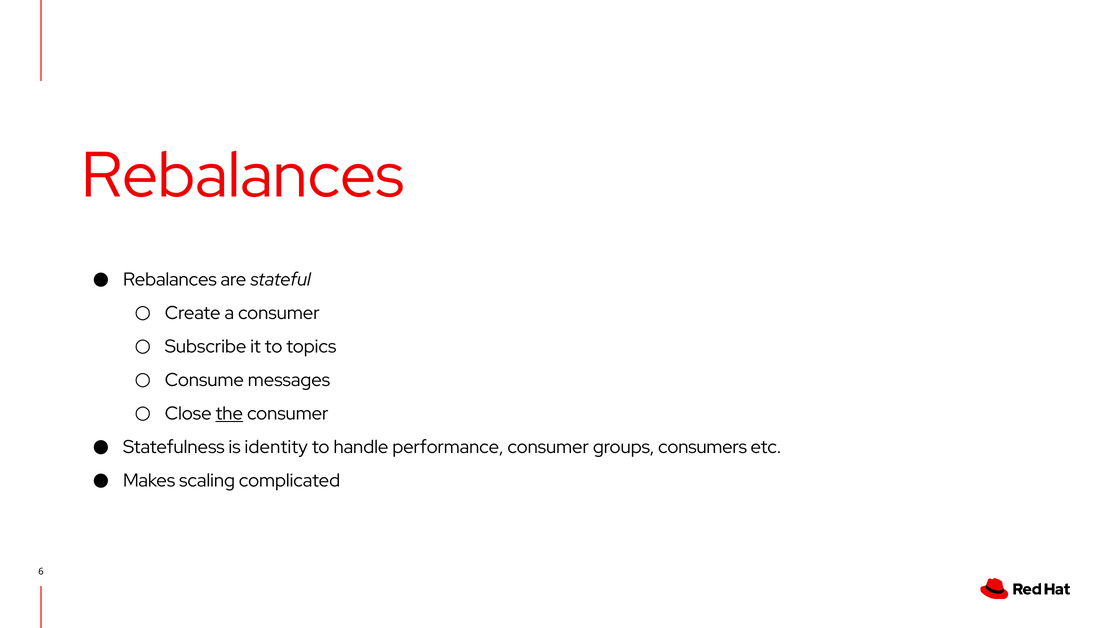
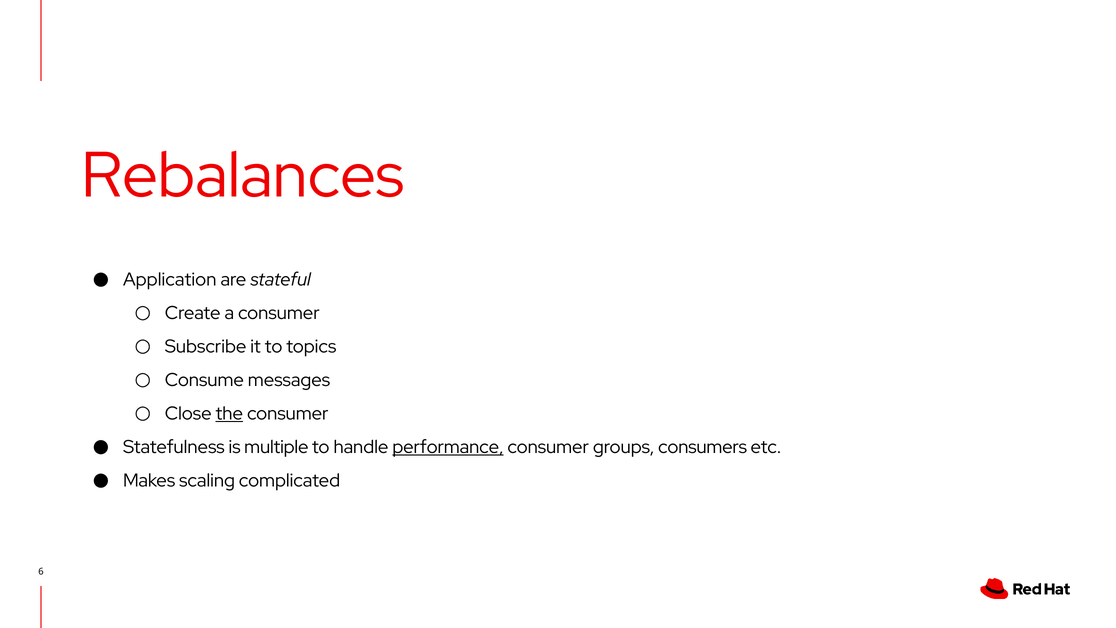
Rebalances: Rebalances -> Application (170, 280)
identity: identity -> multiple (276, 447)
performance underline: none -> present (448, 447)
